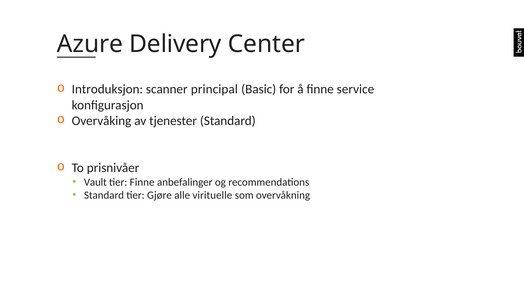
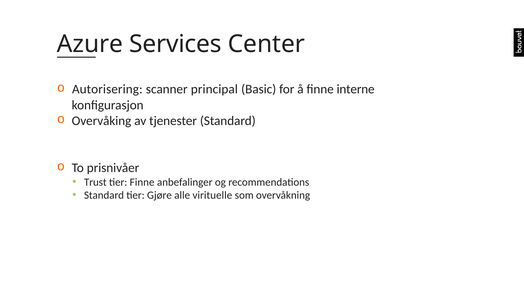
Delivery: Delivery -> Services (175, 44)
Introduksjon: Introduksjon -> Autorisering (107, 89)
service: service -> interne (356, 89)
Vault: Vault -> Trust (95, 182)
